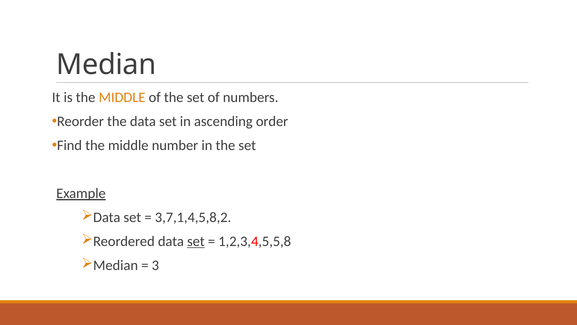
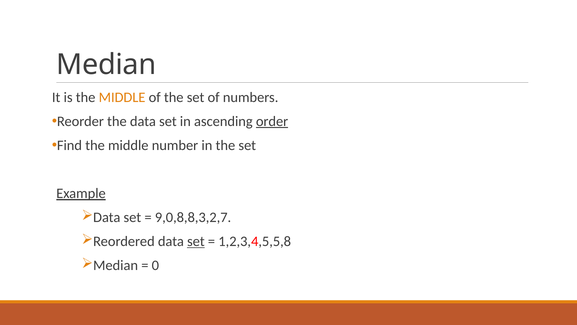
order underline: none -> present (272, 121)
3,7,1,4,5,8,2: 3,7,1,4,5,8,2 -> 9,0,8,8,3,2,7 (193, 217)
3: 3 -> 0 (155, 265)
